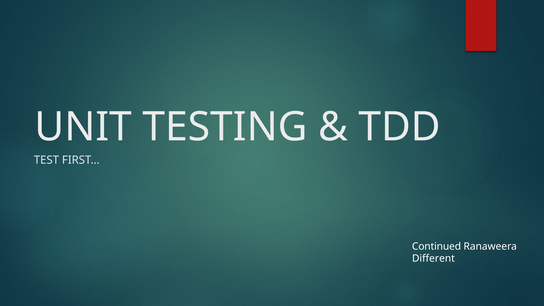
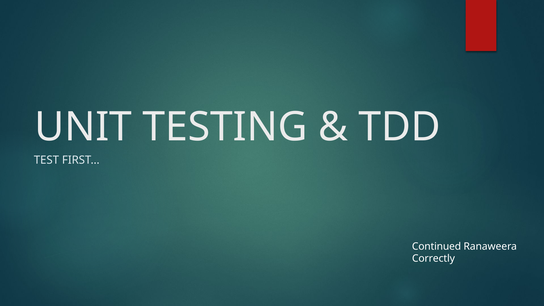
Different: Different -> Correctly (433, 259)
